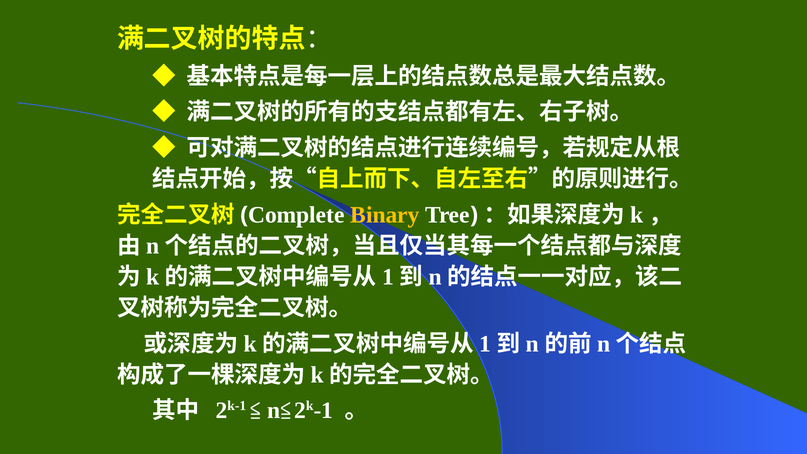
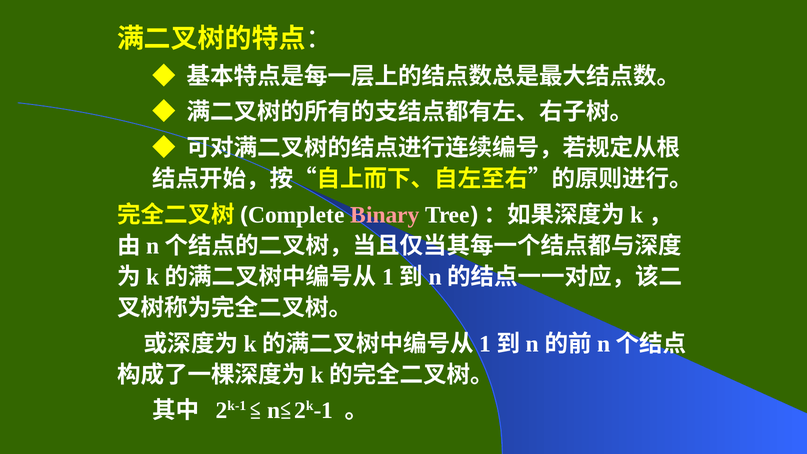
Binary colour: yellow -> pink (385, 215)
